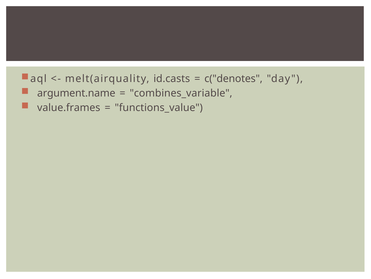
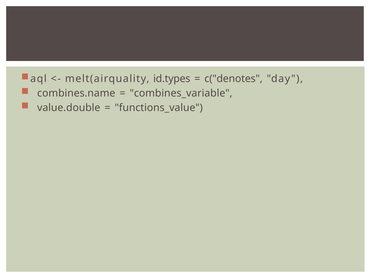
id.casts: id.casts -> id.types (172, 79)
argument.name: argument.name -> combines.name (76, 93)
value.frames: value.frames -> value.double (69, 107)
